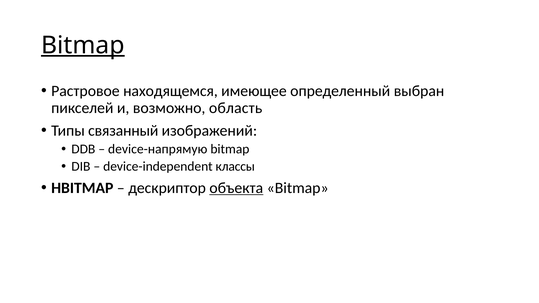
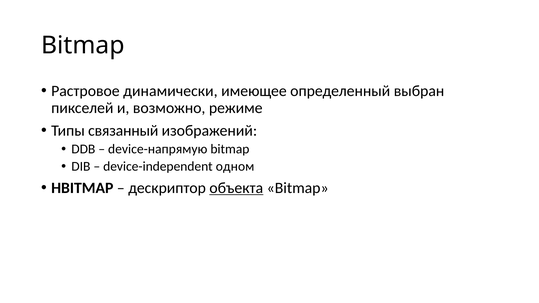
Bitmap underline: present -> none (83, 45)
находящемся: находящемся -> динамически (170, 91)
область: область -> режиме (236, 108)
классы: классы -> одном (235, 167)
